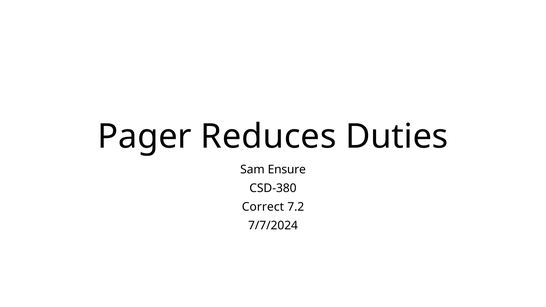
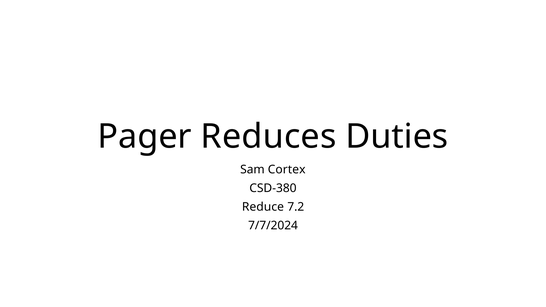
Ensure: Ensure -> Cortex (287, 170)
Correct: Correct -> Reduce (263, 207)
